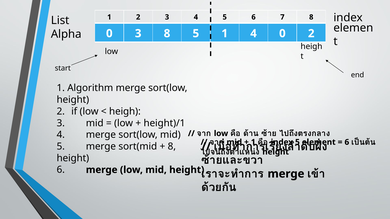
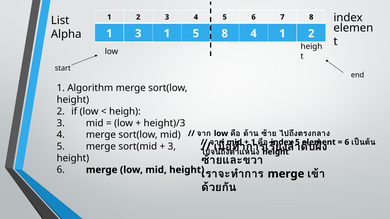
Alpha 0: 0 -> 1 (109, 34)
3 8: 8 -> 1 (167, 34)
5 1: 1 -> 8 (225, 34)
4 0: 0 -> 1 (282, 34)
height)/1: height)/1 -> height)/3 (164, 123)
8: 8 -> 3 (172, 147)
